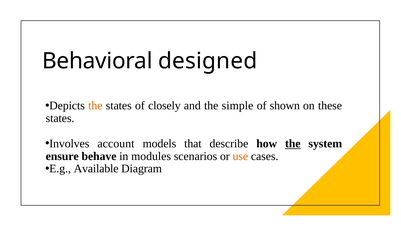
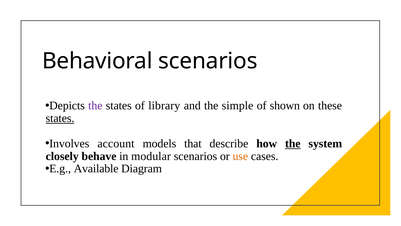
Behavioral designed: designed -> scenarios (208, 61)
the colour: orange -> purple (95, 105)
closely: closely -> library (164, 105)
states underline: none -> present (60, 118)
ensure: ensure -> closely (62, 156)
modules: modules -> modular (151, 156)
